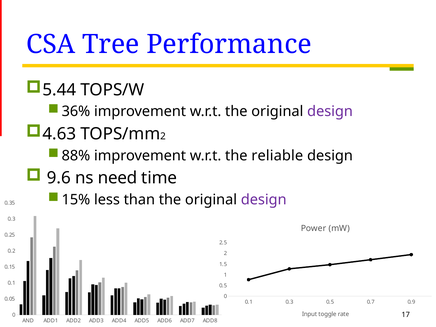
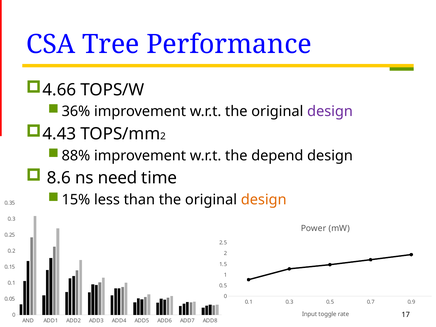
5.44: 5.44 -> 4.66 (59, 90)
4.63: 4.63 -> 4.43 (59, 134)
reliable: reliable -> depend (277, 156)
9.6: 9.6 -> 8.6 (59, 178)
design colour: purple -> orange (264, 200)
